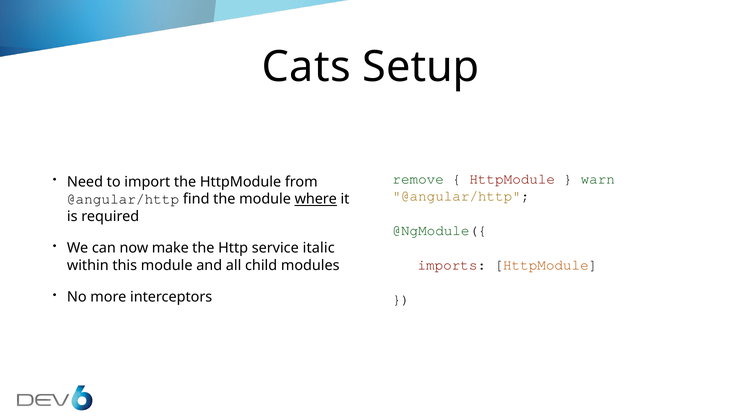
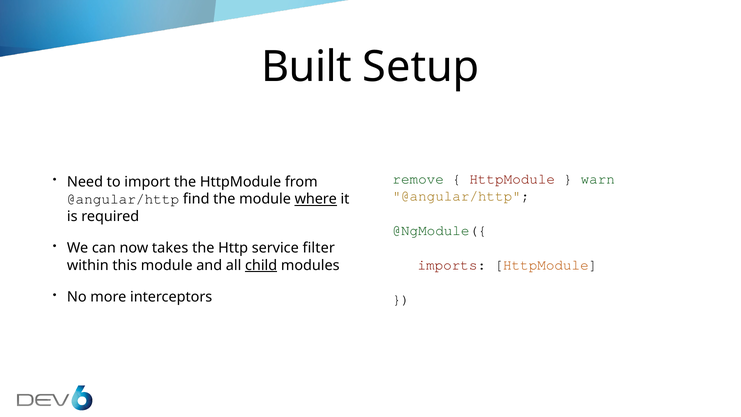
Cats: Cats -> Built (307, 67)
make: make -> takes (170, 248)
italic: italic -> filter (319, 248)
child underline: none -> present (261, 265)
